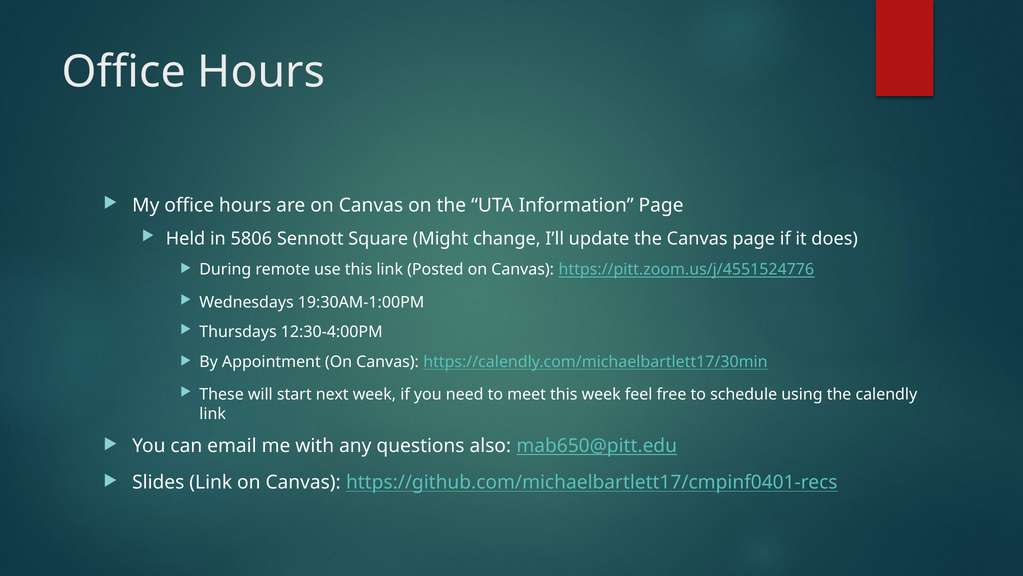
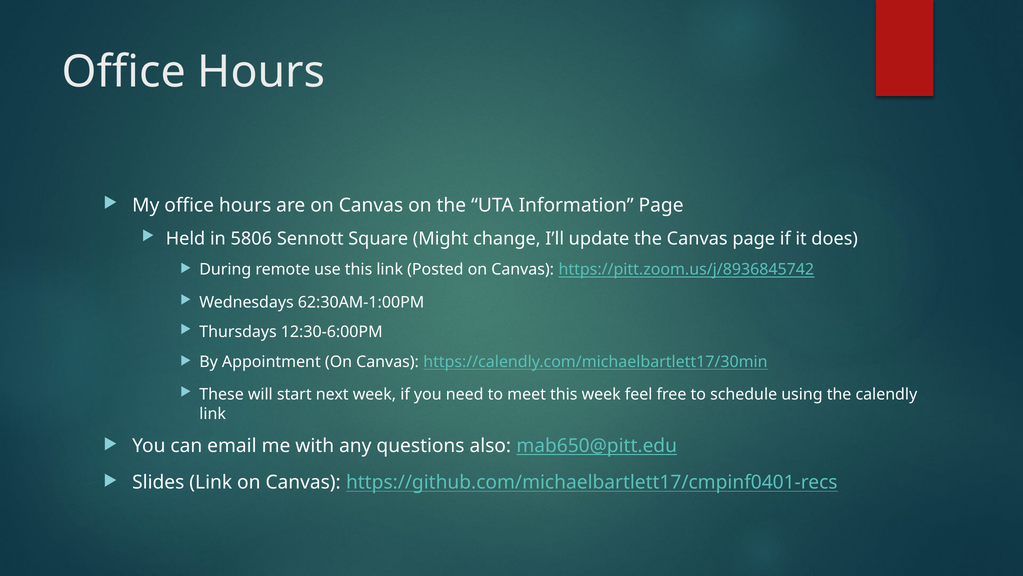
https://pitt.zoom.us/j/4551524776: https://pitt.zoom.us/j/4551524776 -> https://pitt.zoom.us/j/8936845742 (686, 269)
19:30AM-1:00PM: 19:30AM-1:00PM -> 62:30AM-1:00PM (361, 302)
12:30-4:00PM: 12:30-4:00PM -> 12:30-6:00PM (332, 332)
